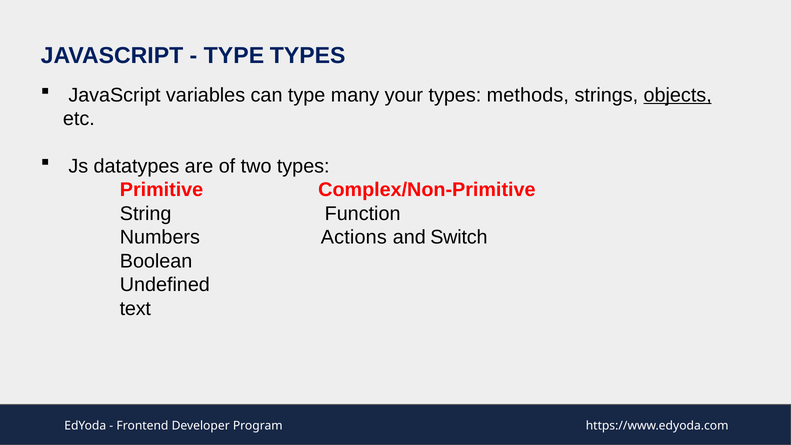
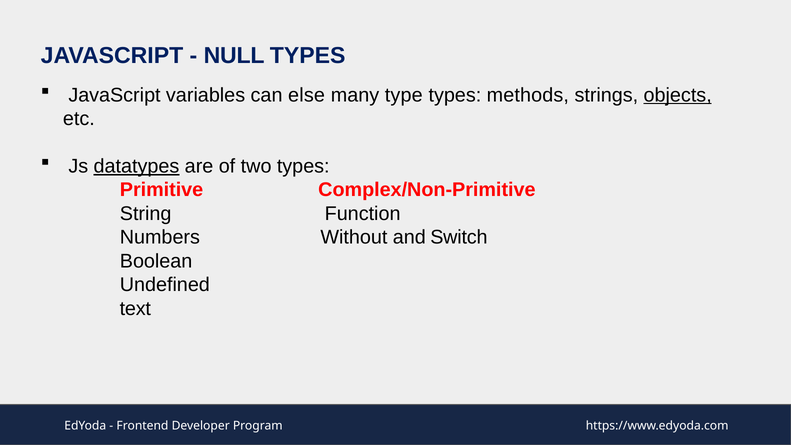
TYPE: TYPE -> NULL (234, 55)
can type: type -> else (307, 95)
your: your -> type (404, 95)
datatypes underline: none -> present (136, 166)
Actions: Actions -> Without (354, 237)
